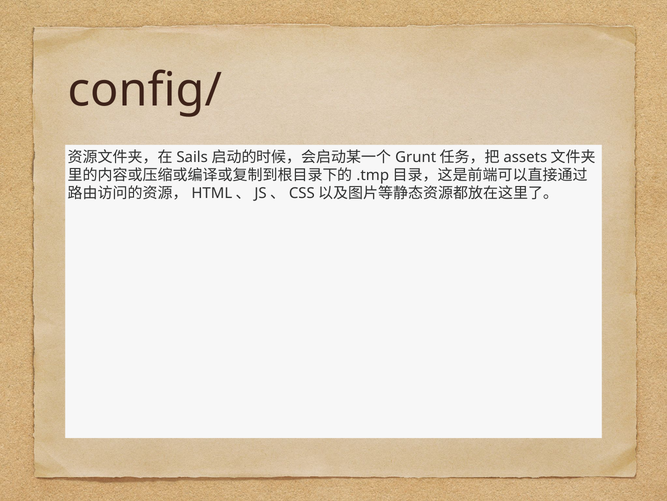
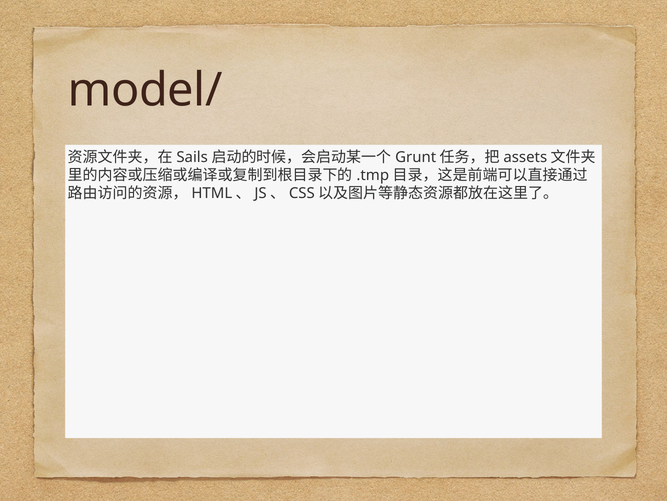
config/: config/ -> model/ (145, 90)
